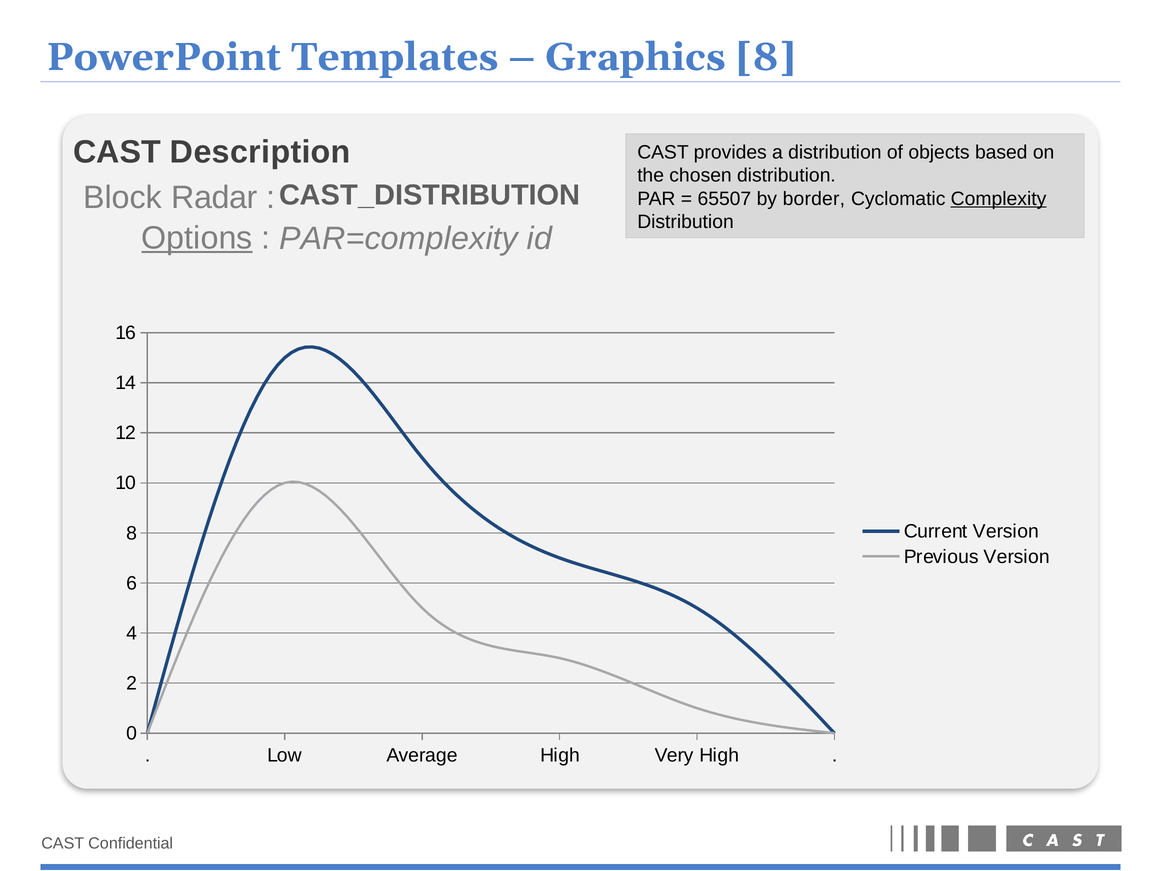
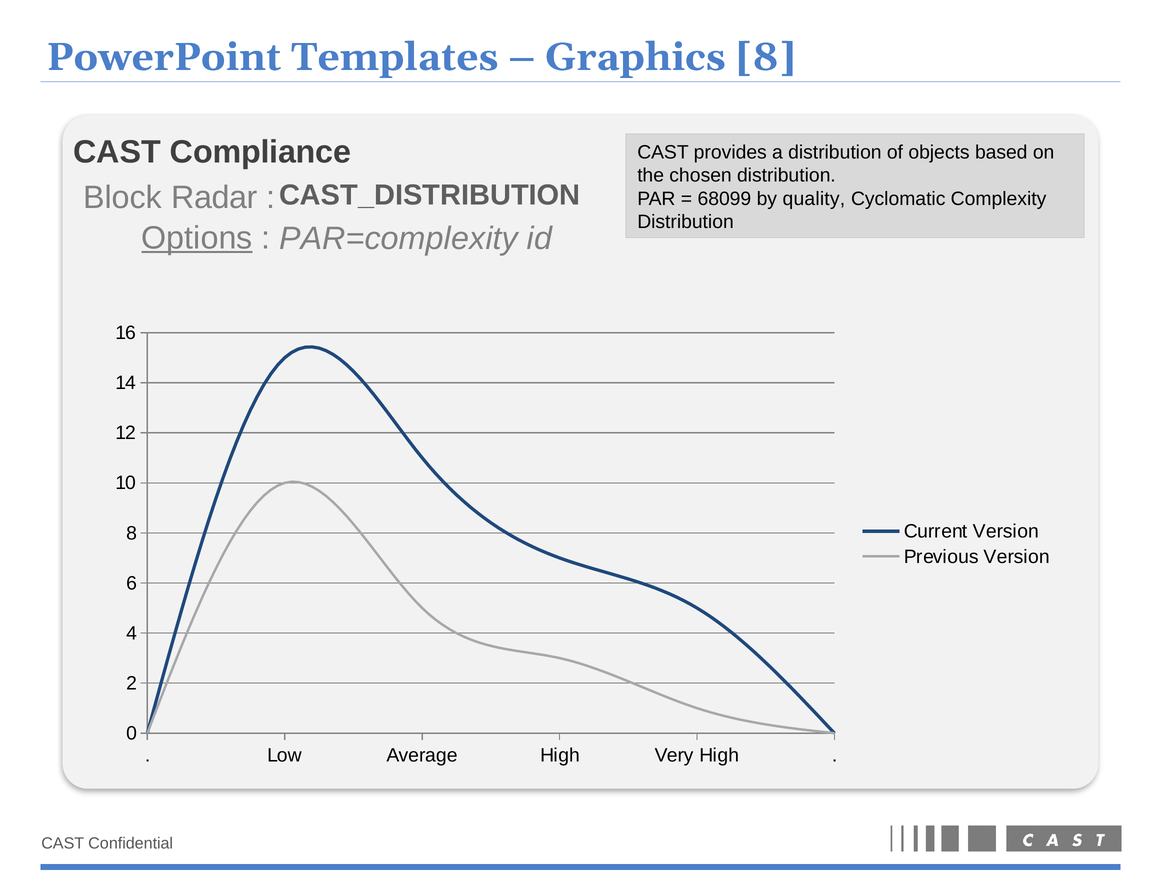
Description: Description -> Compliance (261, 152)
65507: 65507 -> 68099 (724, 199)
border: border -> quality (814, 199)
Complexity underline: present -> none (999, 199)
